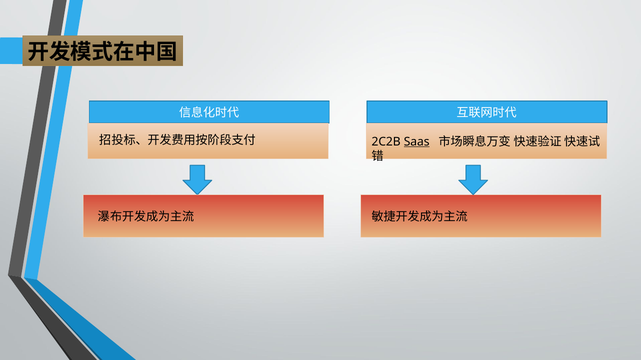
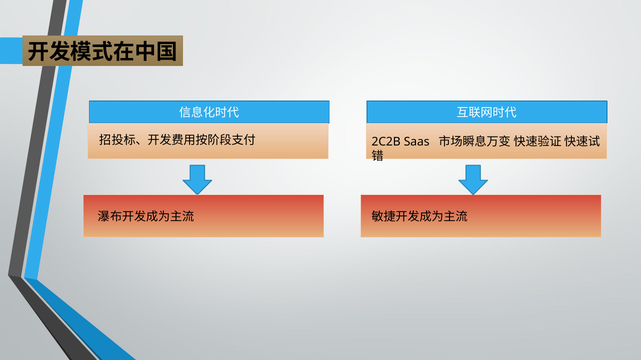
Saas underline: present -> none (417, 142)
